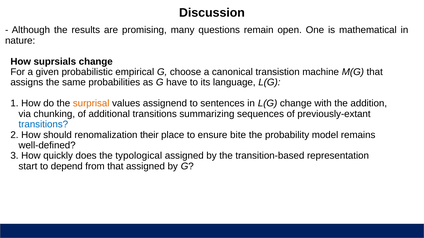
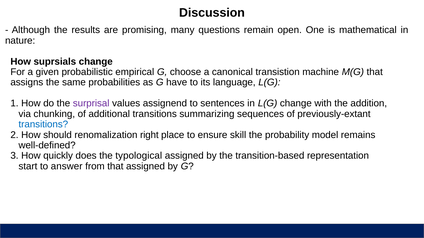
surprisal colour: orange -> purple (91, 104)
their: their -> right (149, 135)
bite: bite -> skill (238, 135)
depend: depend -> answer (67, 167)
